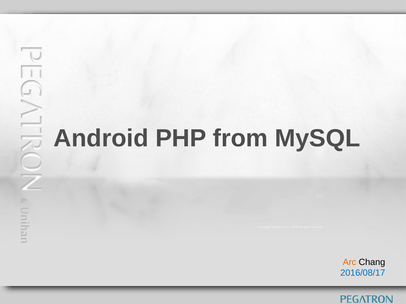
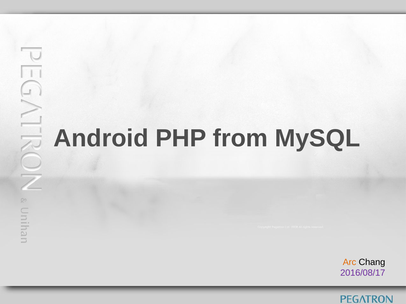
2016/08/17 colour: blue -> purple (363, 273)
